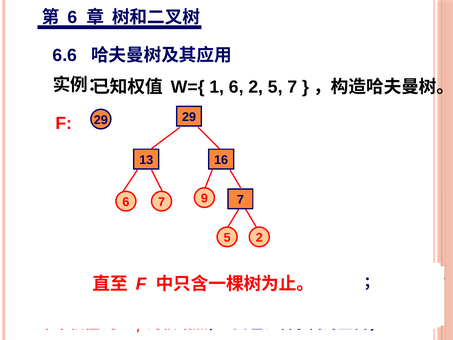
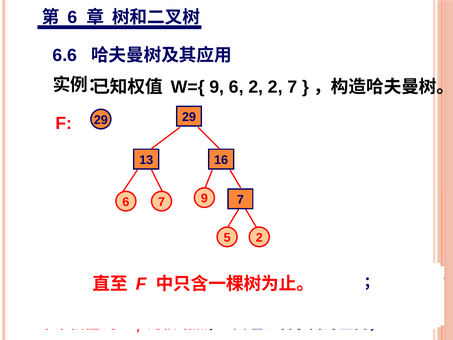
W={ 1: 1 -> 9 (217, 87)
2 5: 5 -> 2 (275, 87)
